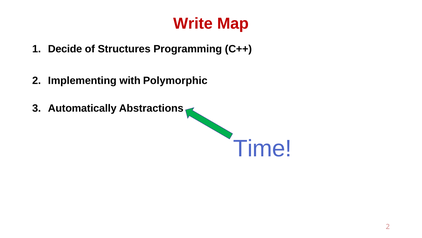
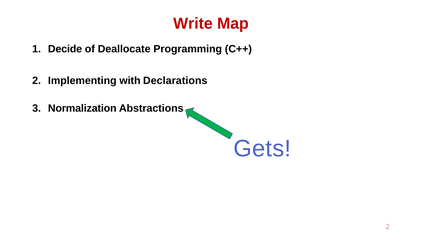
Structures: Structures -> Deallocate (124, 49)
Polymorphic: Polymorphic -> Declarations (175, 80)
Automatically: Automatically -> Normalization (82, 108)
Time: Time -> Gets (262, 148)
